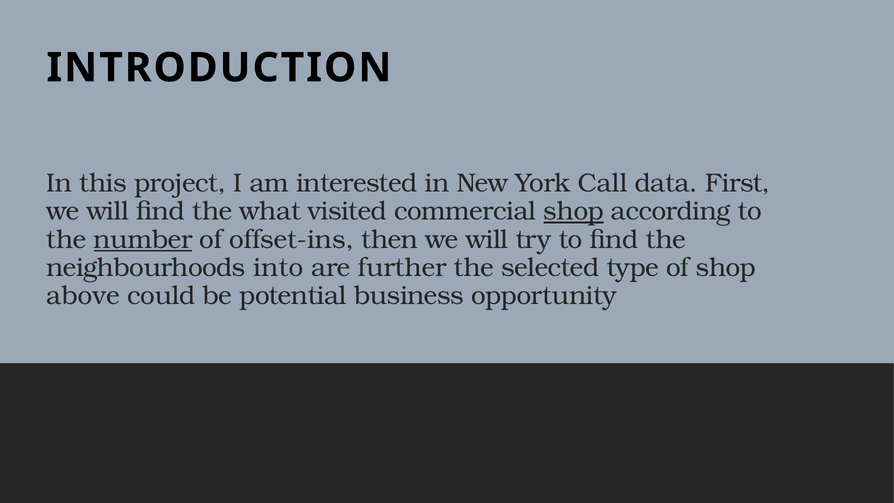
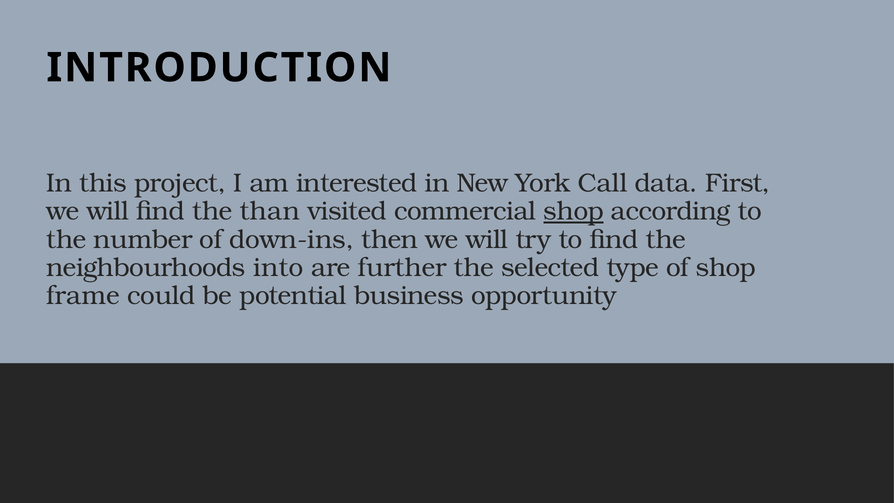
what: what -> than (270, 211)
number underline: present -> none (143, 239)
offset-ins: offset-ins -> down-ins (292, 239)
above: above -> frame (83, 296)
